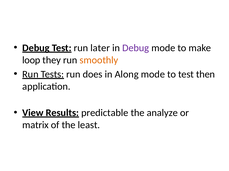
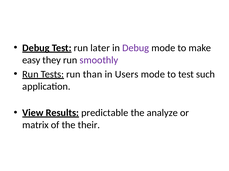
loop: loop -> easy (31, 60)
smoothly colour: orange -> purple (99, 60)
does: does -> than (93, 75)
Along: Along -> Users (127, 75)
then: then -> such (206, 75)
least: least -> their (89, 125)
